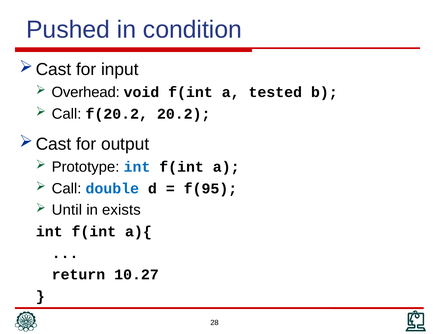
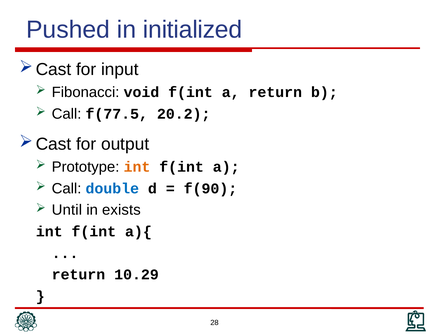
condition: condition -> initialized (193, 30)
Overhead: Overhead -> Fibonacci (86, 92)
a tested: tested -> return (275, 92)
f(20.2: f(20.2 -> f(77.5 (117, 114)
int colour: blue -> orange (137, 167)
f(95: f(95 -> f(90 (210, 189)
10.27: 10.27 -> 10.29 (136, 275)
